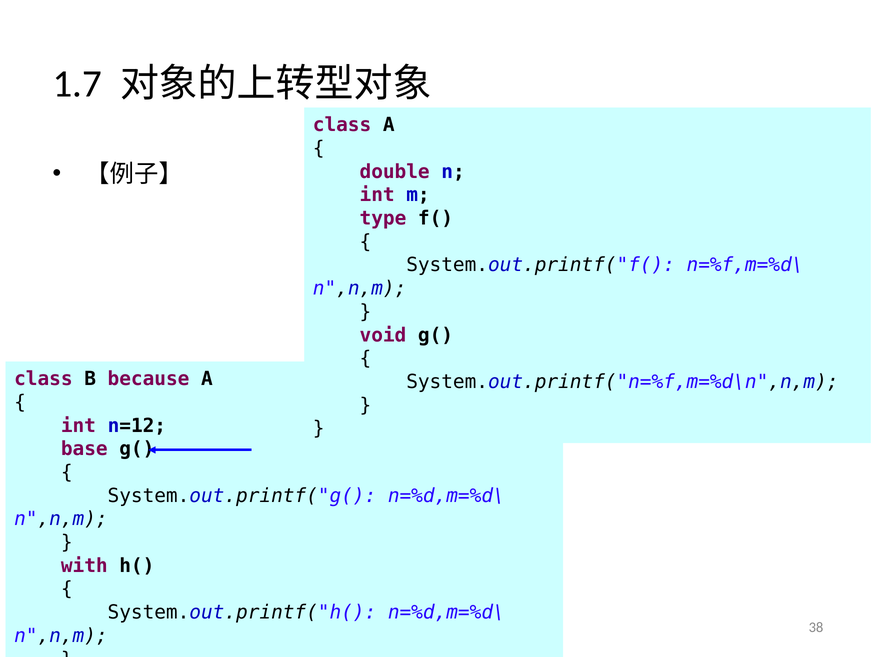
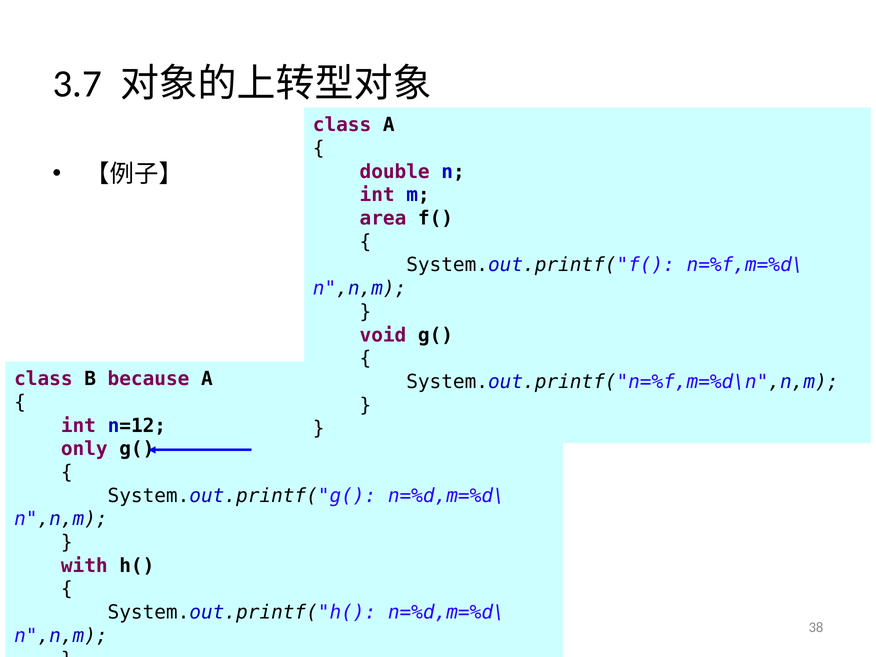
1.7: 1.7 -> 3.7 (77, 84)
type: type -> area (383, 218)
base: base -> only (84, 449)
